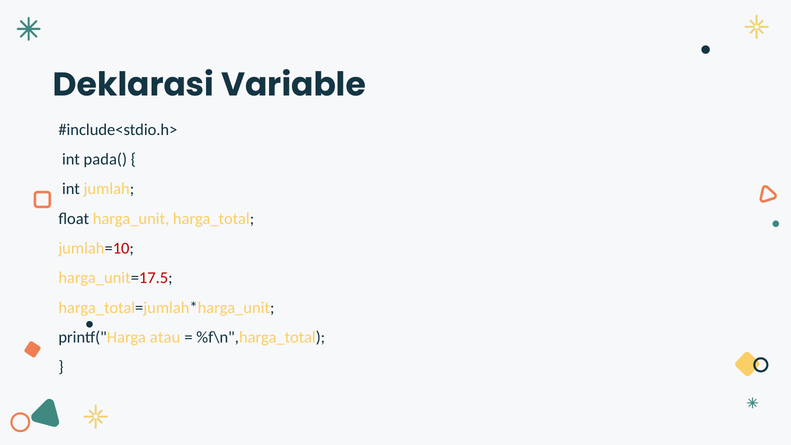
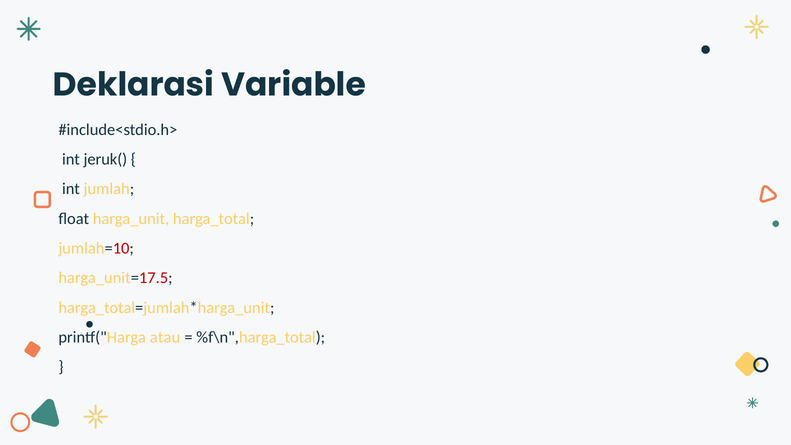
pada(: pada( -> jeruk( (105, 159)
